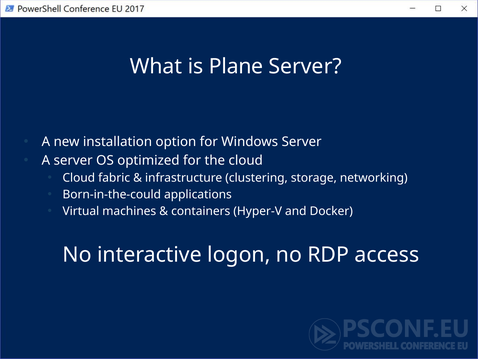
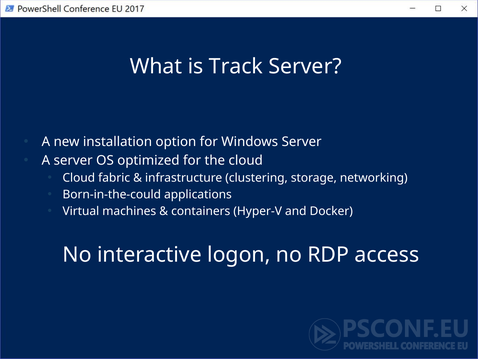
Plane: Plane -> Track (236, 67)
